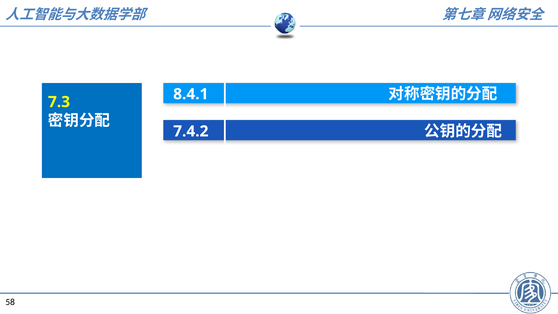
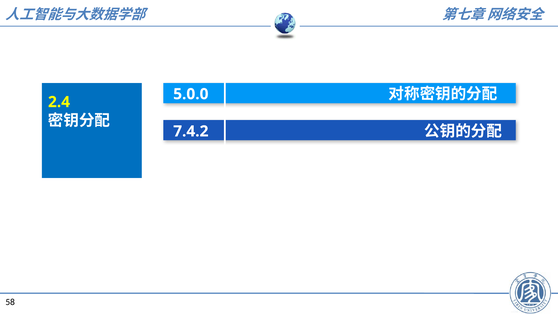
8.4.1: 8.4.1 -> 5.0.0 (191, 94)
7.3: 7.3 -> 2.4 (59, 102)
